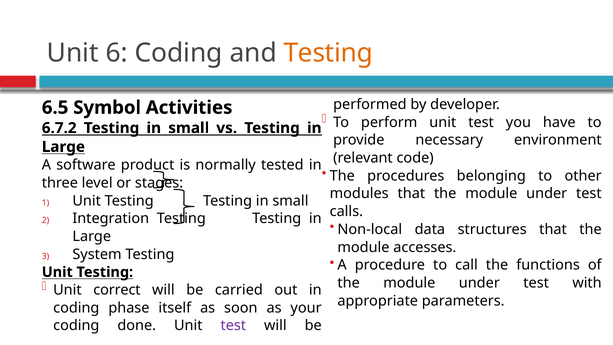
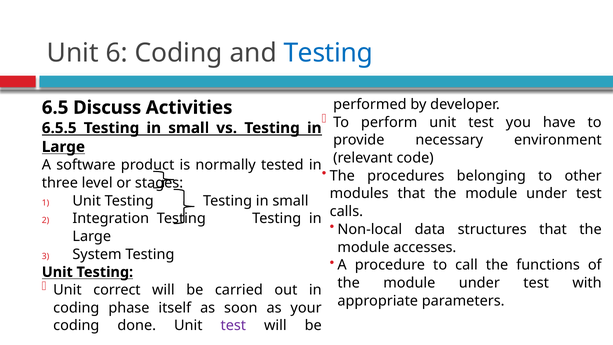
Testing colour: orange -> blue (328, 53)
Symbol: Symbol -> Discuss (107, 108)
6.7.2: 6.7.2 -> 6.5.5 (59, 128)
